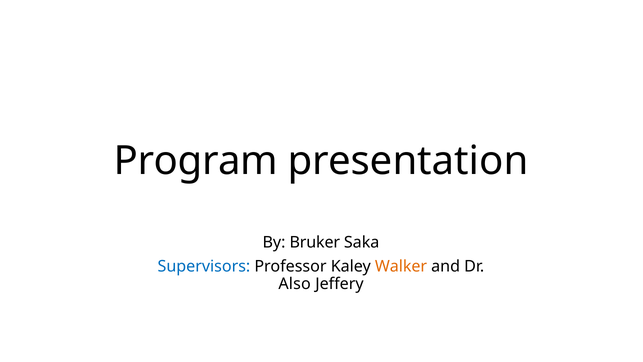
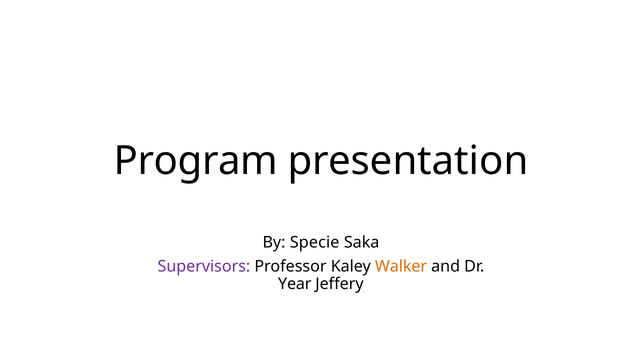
Bruker: Bruker -> Specie (315, 242)
Supervisors colour: blue -> purple (204, 266)
Also: Also -> Year (295, 283)
